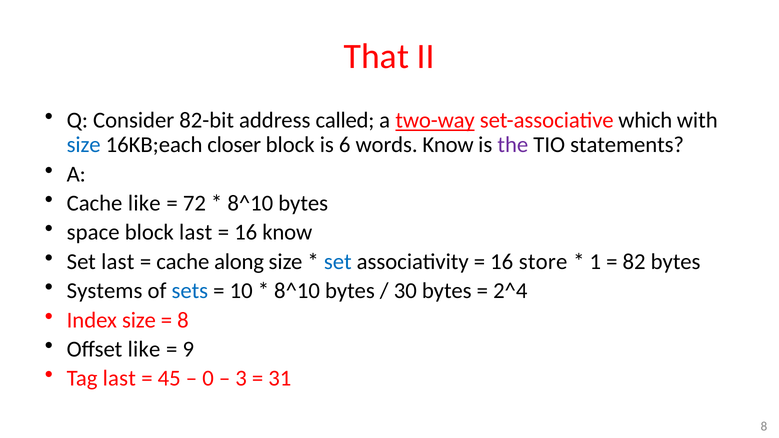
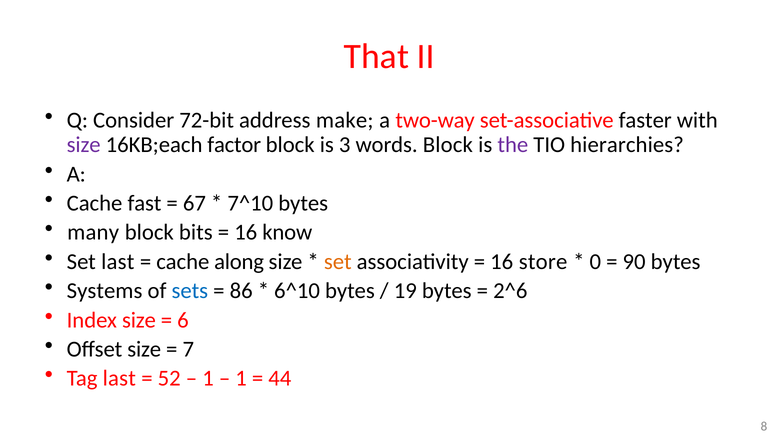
82-bit: 82-bit -> 72-bit (207, 120)
called: called -> make (345, 120)
two-way underline: present -> none (435, 120)
which: which -> faster (645, 120)
size colour: blue -> purple (84, 145)
closer: closer -> factor (234, 145)
6: 6 -> 3 (345, 145)
words Know: Know -> Block (448, 145)
statements: statements -> hierarchies (627, 145)
Cache like: like -> fast (144, 203)
72: 72 -> 67 (194, 203)
8^10: 8^10 -> 7^10 (250, 203)
space: space -> many (93, 233)
block last: last -> bits (196, 233)
set colour: blue -> orange (338, 262)
1: 1 -> 0 (595, 262)
82: 82 -> 90 (634, 262)
10: 10 -> 86 (241, 291)
8^10: 8^10 -> 6^10 (297, 291)
30: 30 -> 19 (405, 291)
2^4: 2^4 -> 2^6 (510, 291)
8: 8 -> 6 (183, 320)
Offset like: like -> size (144, 349)
9: 9 -> 7 (188, 349)
45: 45 -> 52 (169, 379)
0: 0 -> 1 (208, 379)
3: 3 -> 1 (241, 379)
31: 31 -> 44 (280, 379)
